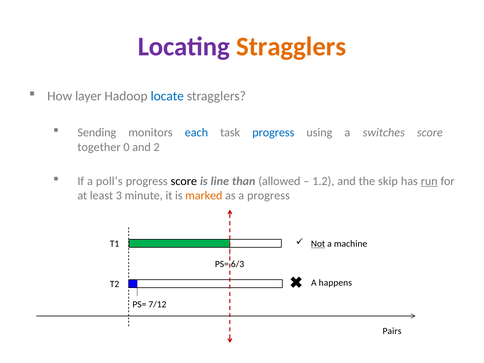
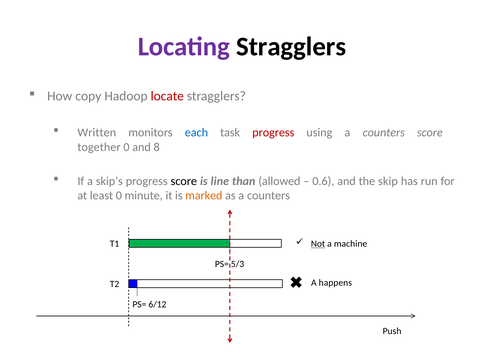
Stragglers colour: orange -> black (291, 47)
layer: layer -> copy (88, 96)
locate colour: blue -> red (167, 96)
Sending: Sending -> Written (97, 133)
progress colour: blue -> red (273, 133)
using a switches: switches -> counters (384, 133)
2: 2 -> 8 (157, 147)
poll’s: poll’s -> skip’s (109, 181)
1.2: 1.2 -> 0.6 (323, 181)
run underline: present -> none (429, 181)
least 3: 3 -> 0 (119, 196)
as a progress: progress -> counters (269, 196)
6/3: 6/3 -> 5/3 (238, 264)
7/12: 7/12 -> 6/12 (157, 304)
Pairs: Pairs -> Push (392, 331)
